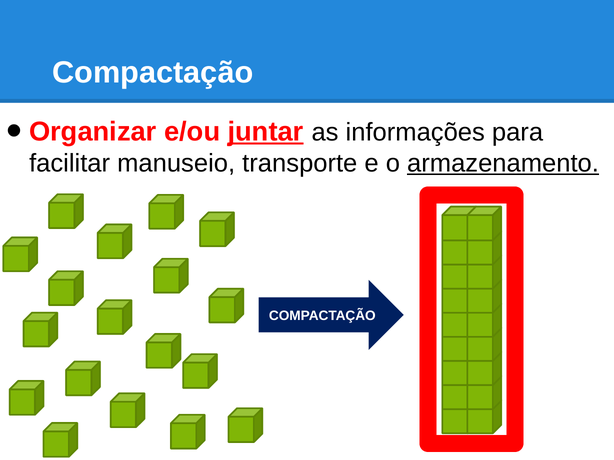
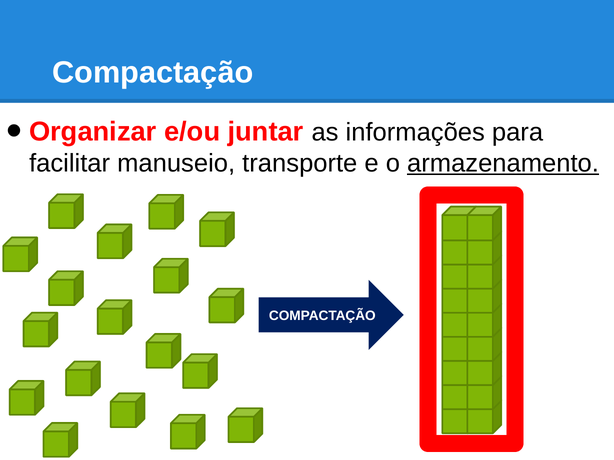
juntar underline: present -> none (266, 132)
